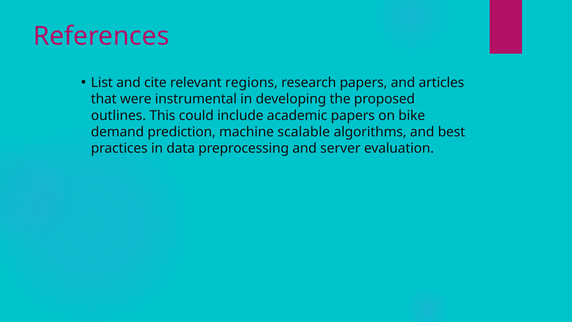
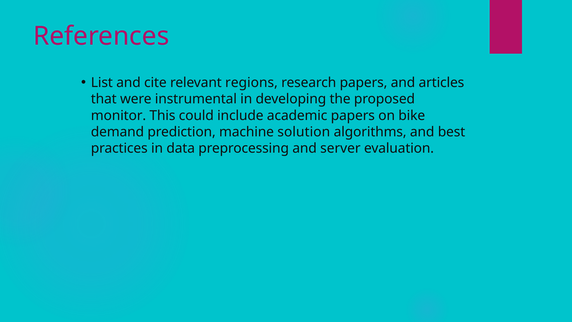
outlines: outlines -> monitor (118, 115)
scalable: scalable -> solution (304, 132)
